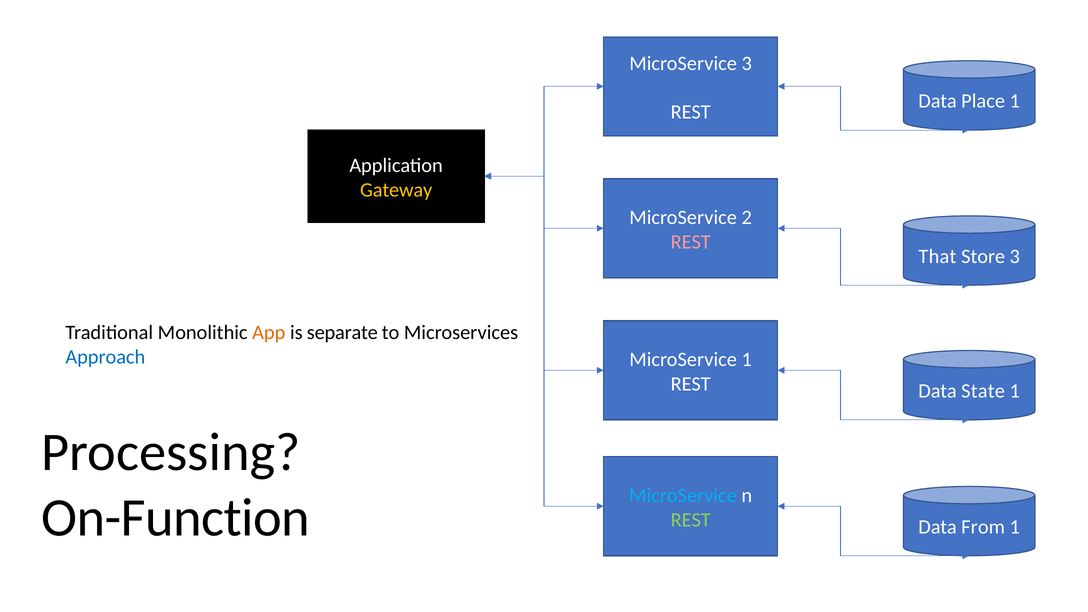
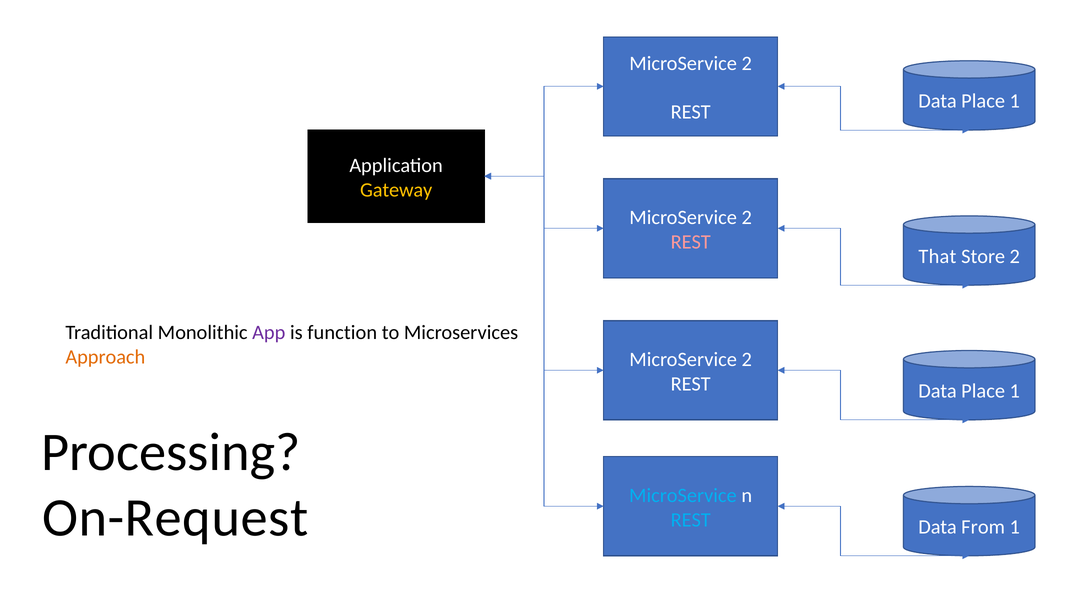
3: 3 -> 2 (747, 63)
Store 3: 3 -> 2 (1015, 256)
App colour: orange -> purple (269, 332)
separate: separate -> function (342, 332)
Approach colour: blue -> orange (105, 357)
1: 1 -> 2 (747, 359)
State: State -> Place (983, 391)
On-Function: On-Function -> On-Request (175, 518)
REST colour: light green -> light blue (691, 520)
